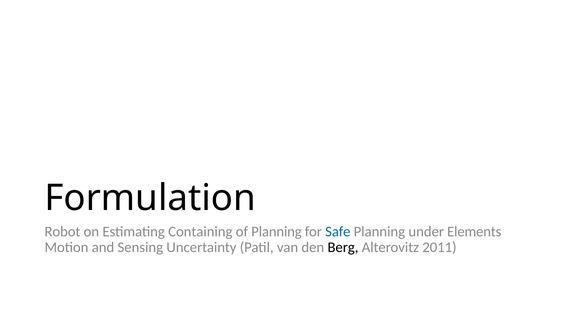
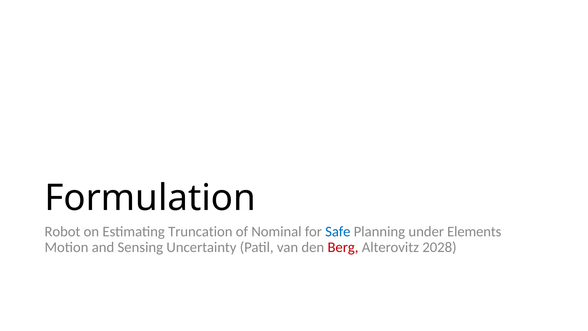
Containing: Containing -> Truncation (200, 231)
of Planning: Planning -> Nominal (276, 231)
Berg colour: black -> red (343, 247)
2011: 2011 -> 2028 (439, 247)
